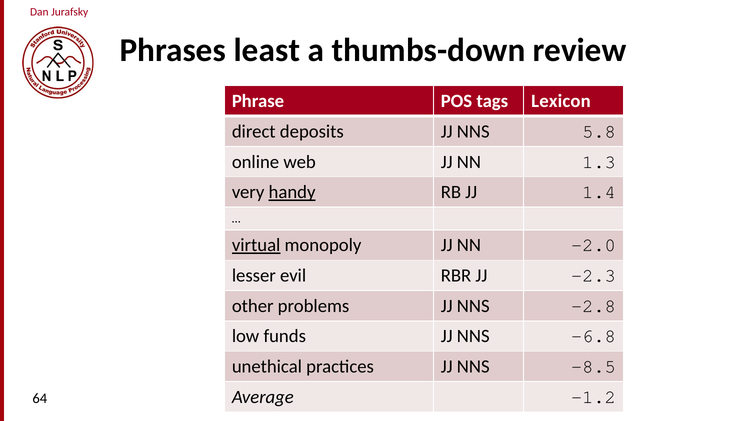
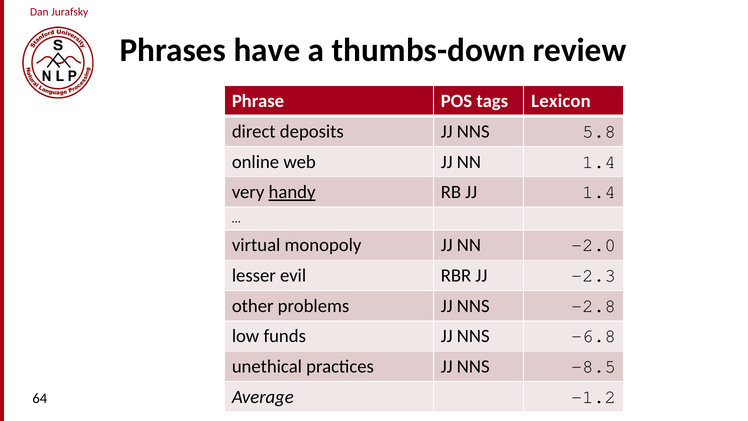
least: least -> have (267, 50)
NN 1.3: 1.3 -> 1.4 (599, 162)
virtual underline: present -> none (256, 245)
